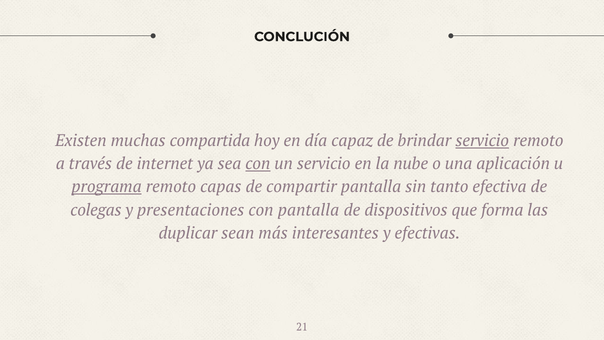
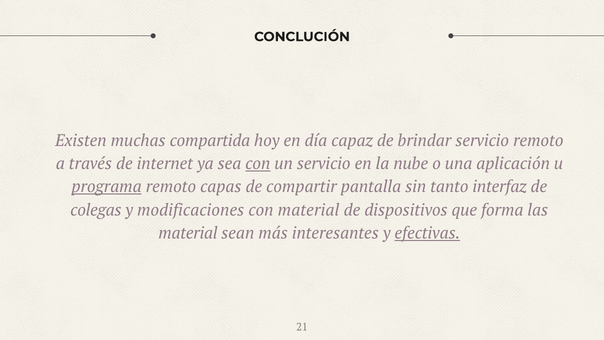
servicio underline: present -> none (482, 140)
efectiva: efectiva -> interfaz (500, 187)
presentaciones: presentaciones -> modificaciones (191, 210)
con pantalla: pantalla -> material (308, 210)
duplicar: duplicar -> material (188, 233)
efectivas underline: none -> present (427, 233)
